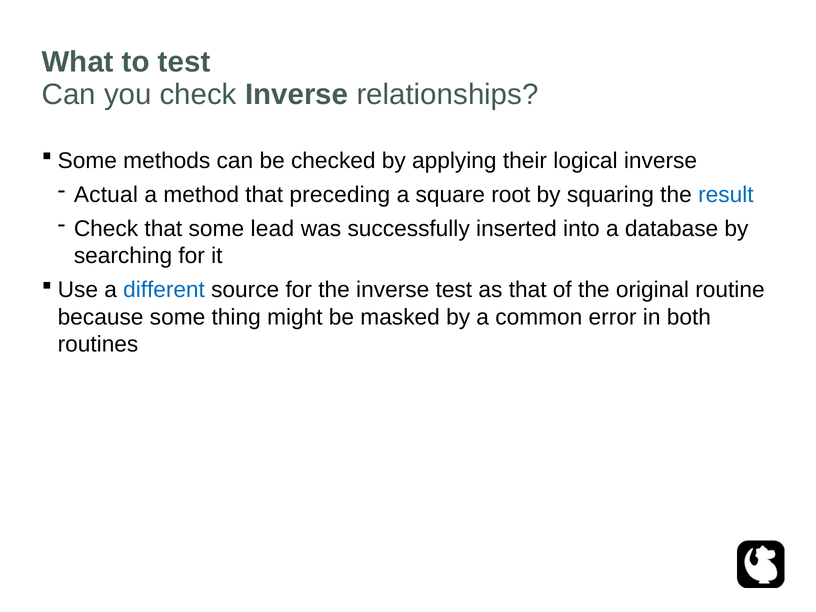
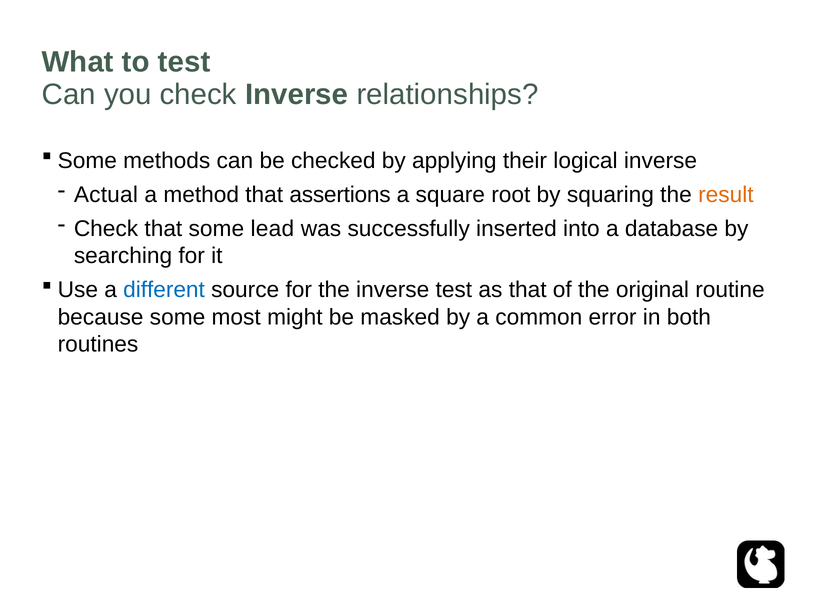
preceding: preceding -> assertions (340, 195)
result colour: blue -> orange (726, 195)
thing: thing -> most (236, 317)
